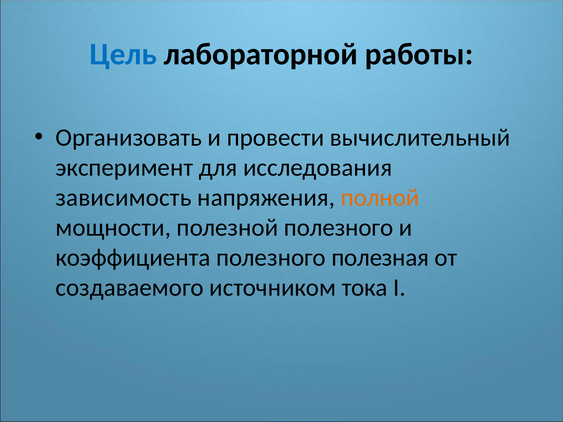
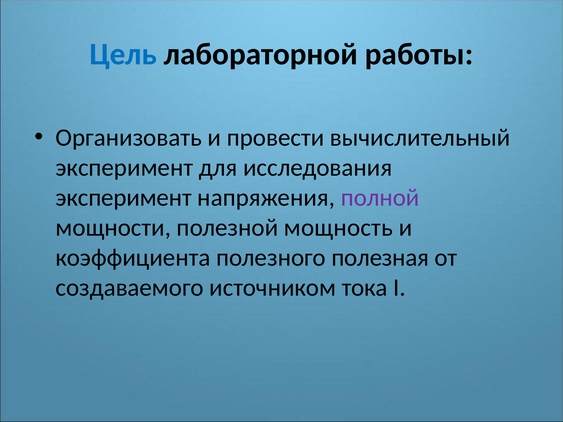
зависимость: зависимость -> эксперимент (124, 198)
полной colour: orange -> purple (380, 198)
полезной полезного: полезного -> мощность (338, 228)
